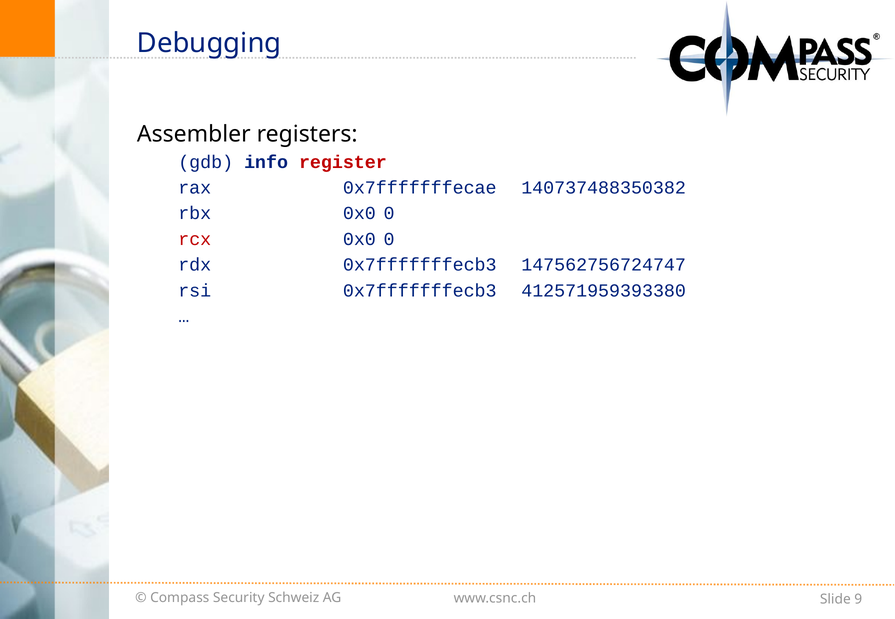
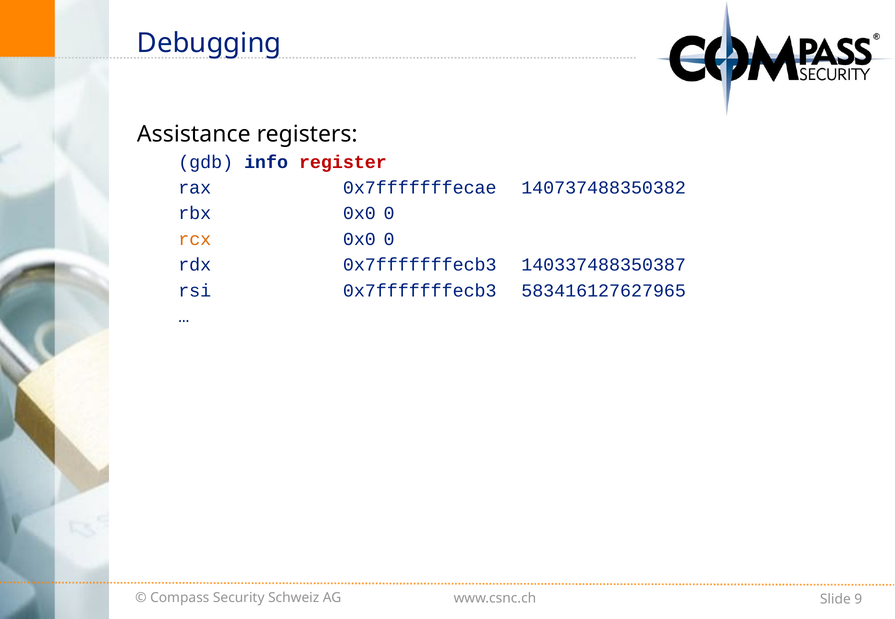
Assembler: Assembler -> Assistance (194, 134)
rcx colour: red -> orange (195, 239)
147562756724747: 147562756724747 -> 140337488350387 (604, 265)
412571959393380: 412571959393380 -> 583416127627965 (604, 291)
